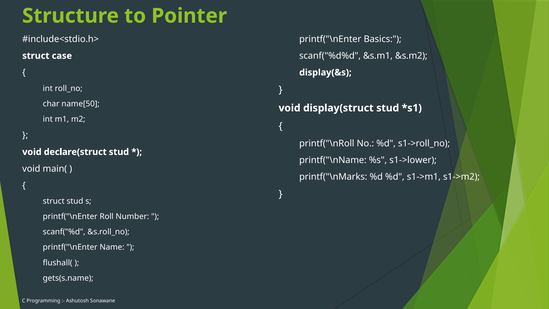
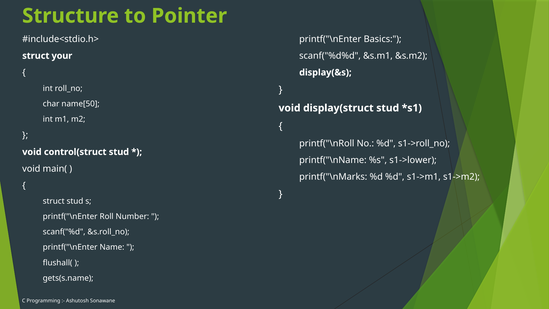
case: case -> your (62, 56)
declare(struct: declare(struct -> control(struct (75, 152)
